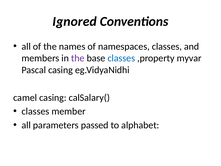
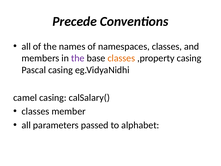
Ignored: Ignored -> Precede (75, 21)
classes colour: blue -> orange (121, 58)
,property myvar: myvar -> casing (189, 58)
